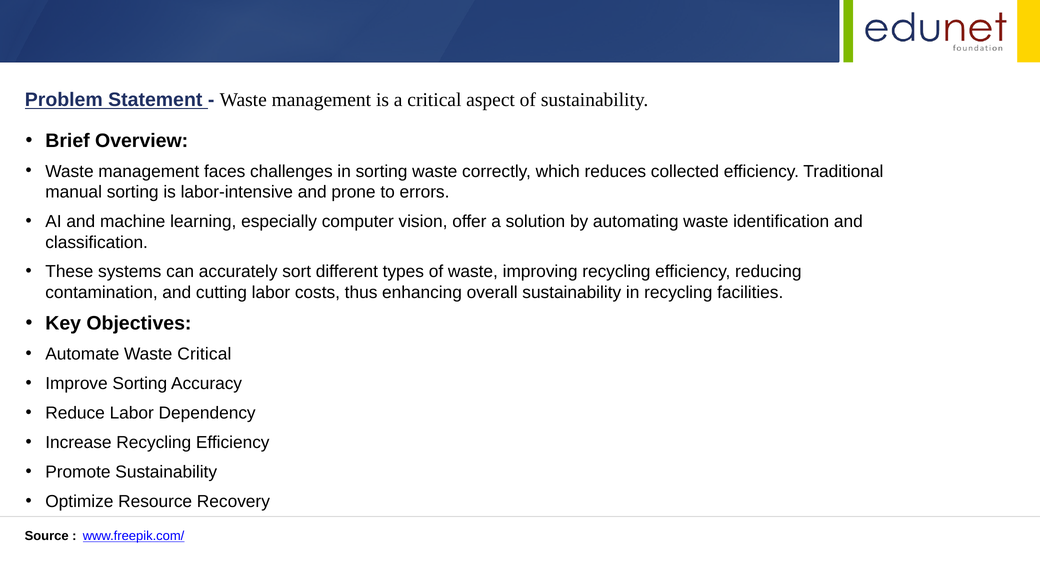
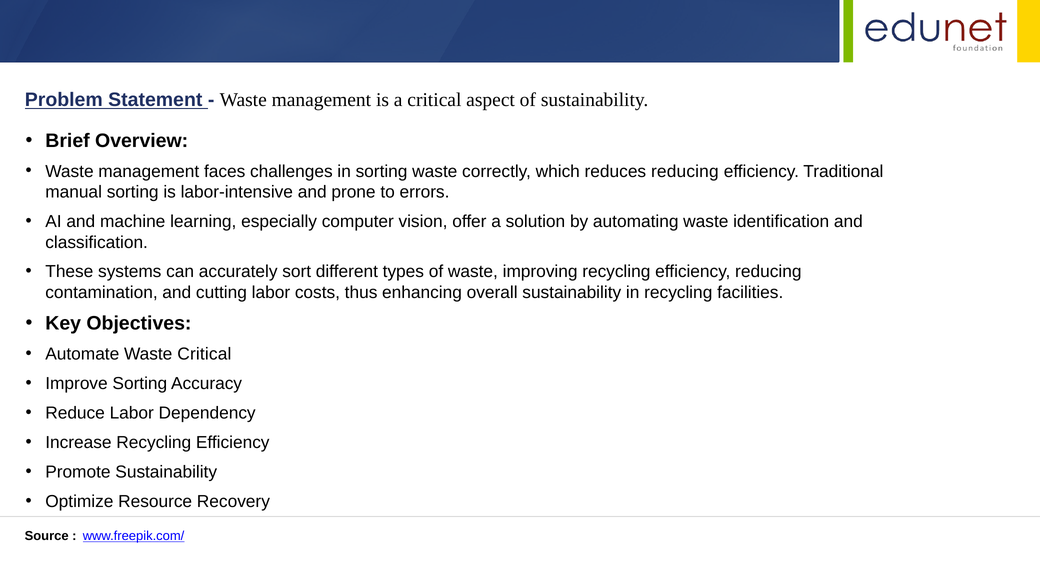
reduces collected: collected -> reducing (685, 171)
